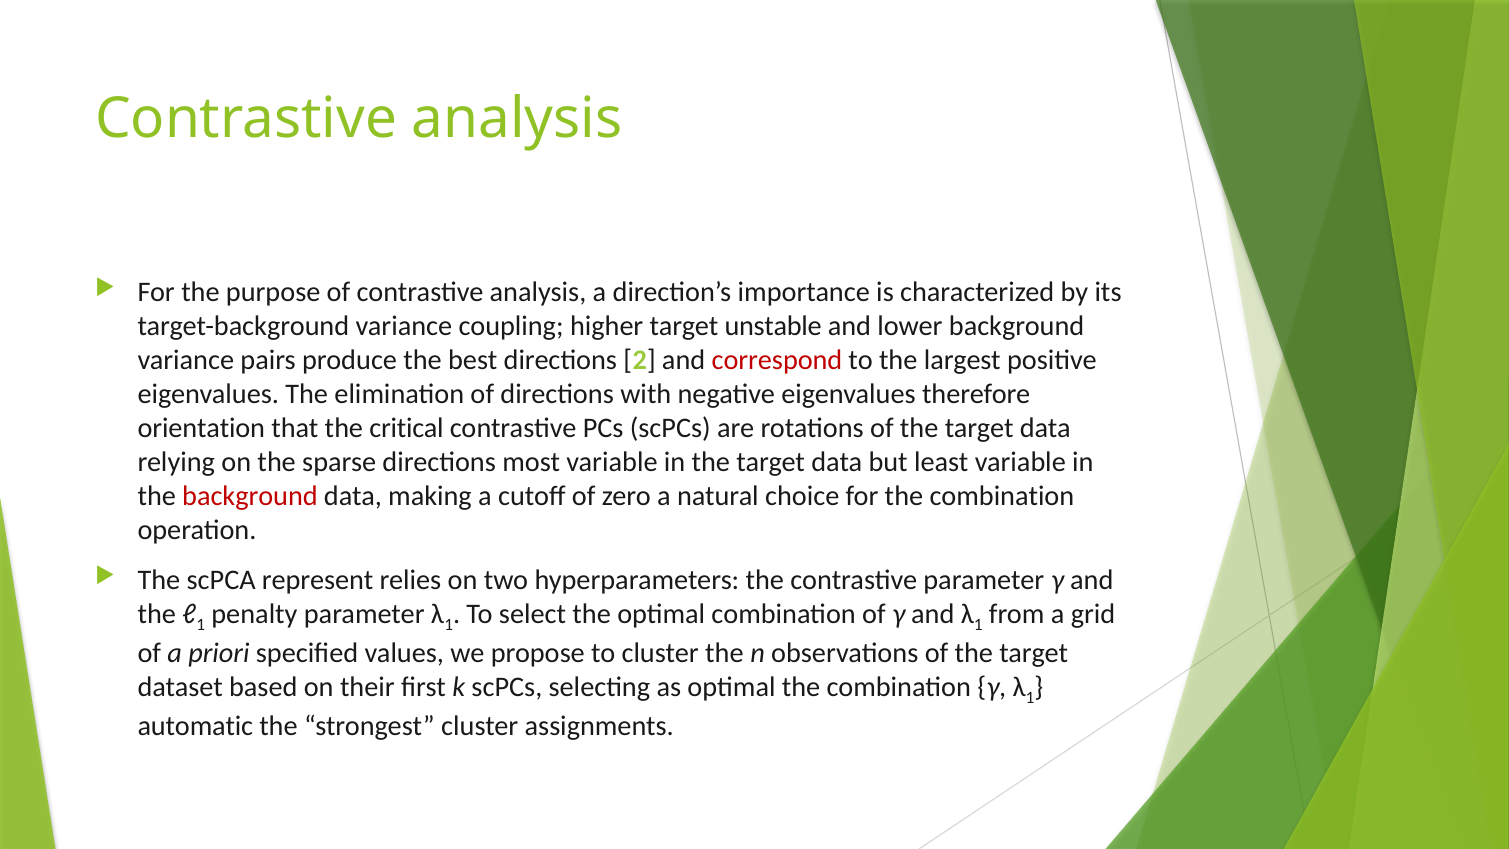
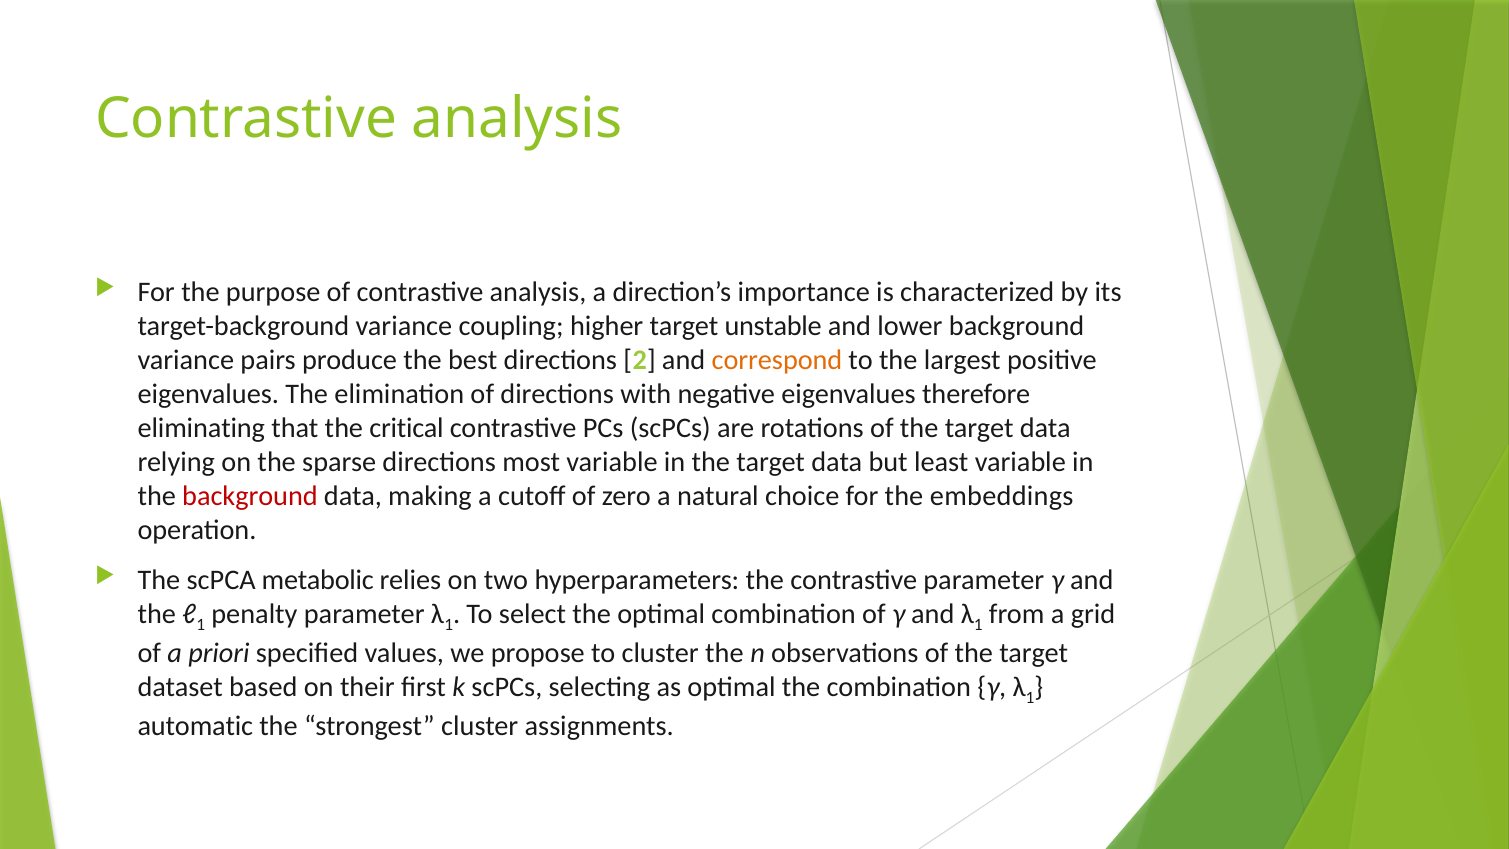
correspond colour: red -> orange (777, 360)
orientation: orientation -> eliminating (201, 428)
for the combination: combination -> embeddings (1002, 496)
represent: represent -> metabolic (318, 580)
